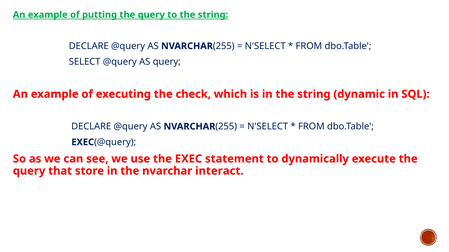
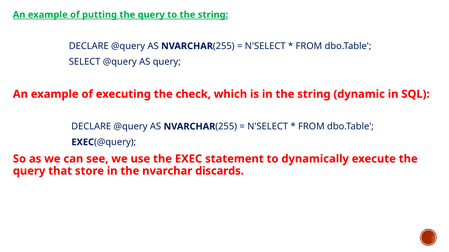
interact: interact -> discards (219, 171)
